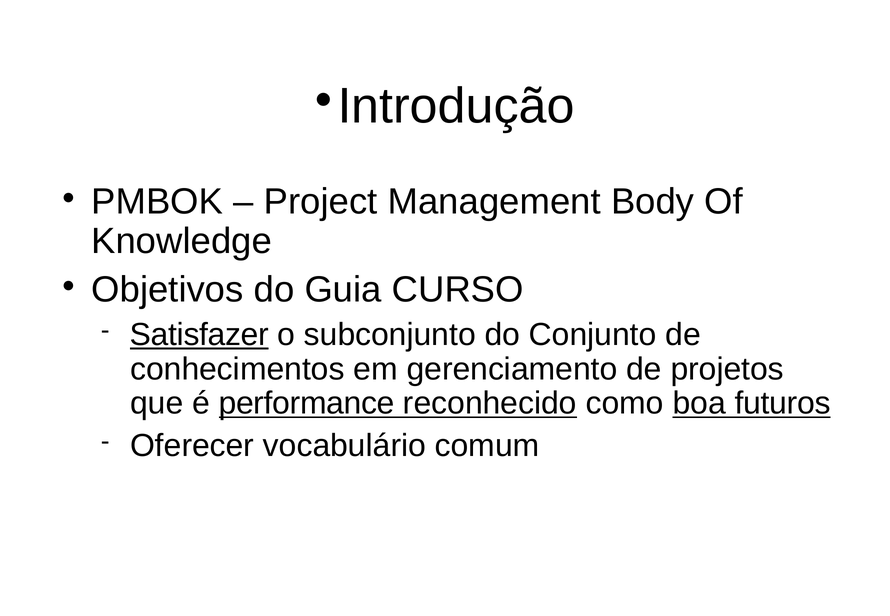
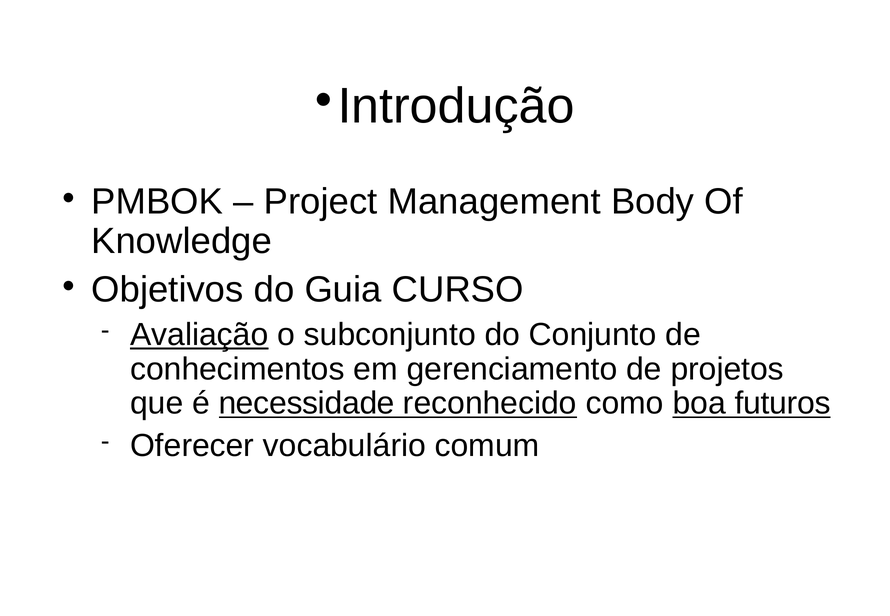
Satisfazer: Satisfazer -> Avaliação (199, 335)
performance: performance -> necessidade (307, 404)
